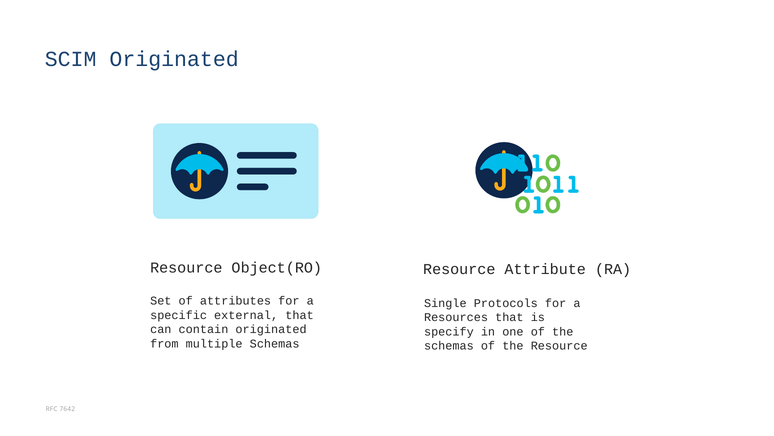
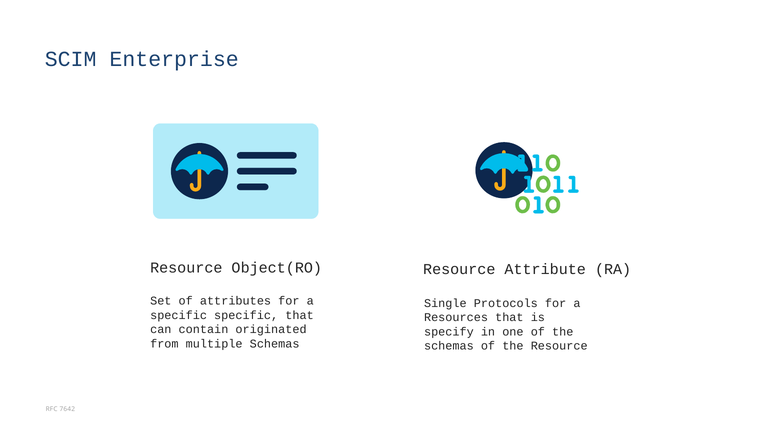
SCIM Originated: Originated -> Enterprise (174, 59)
specific external: external -> specific (246, 315)
